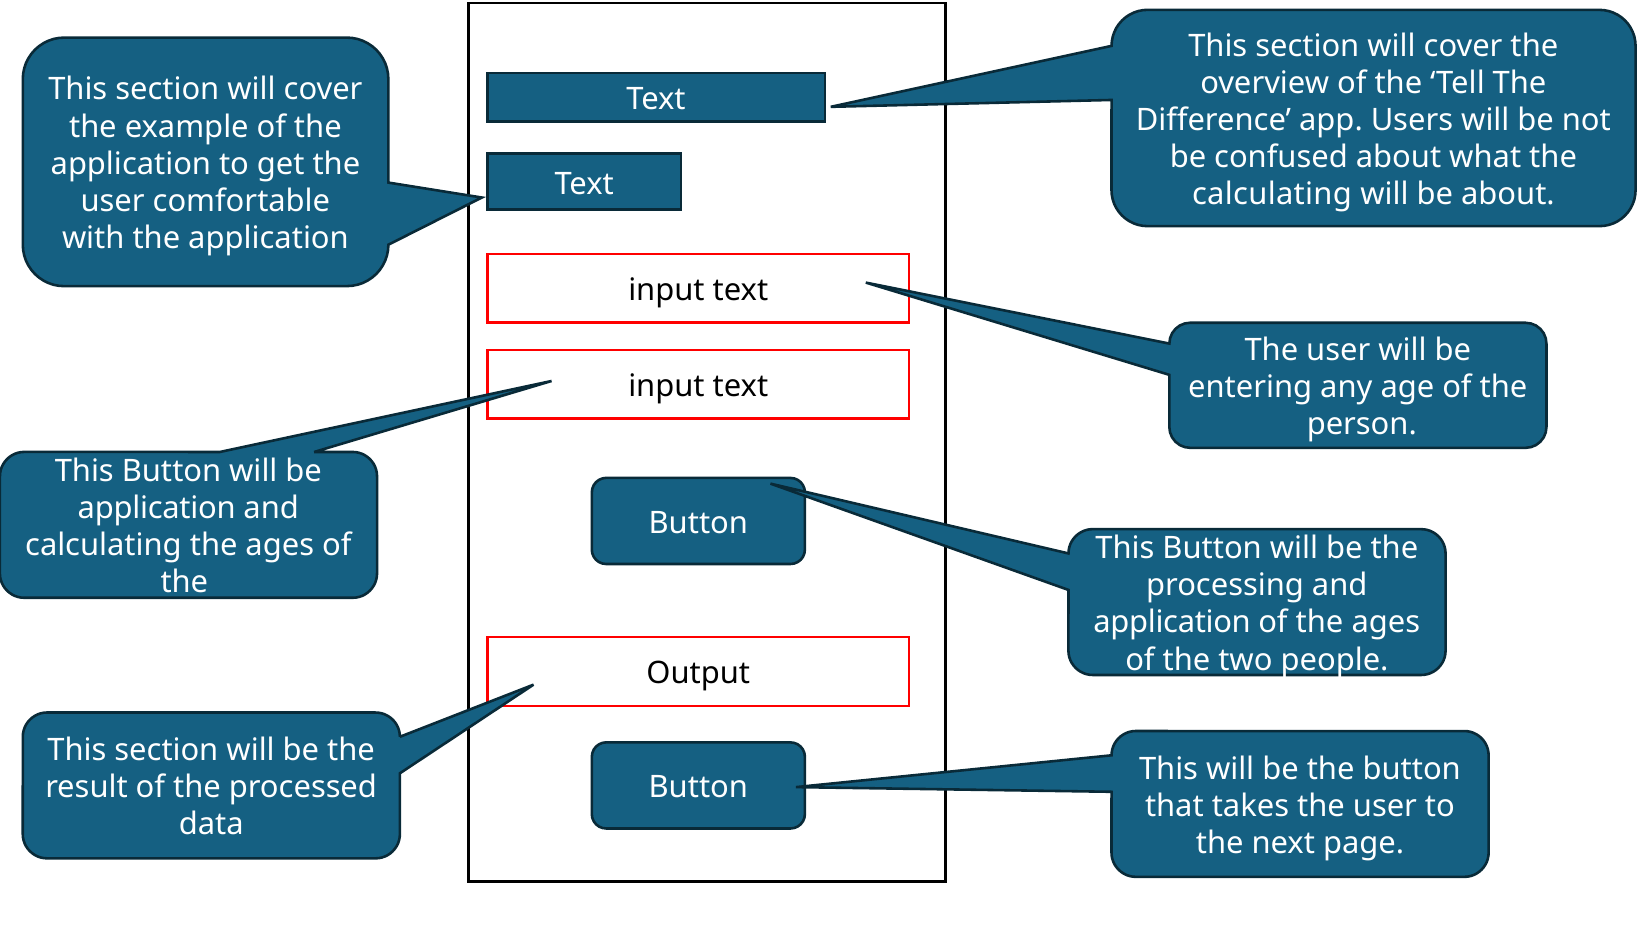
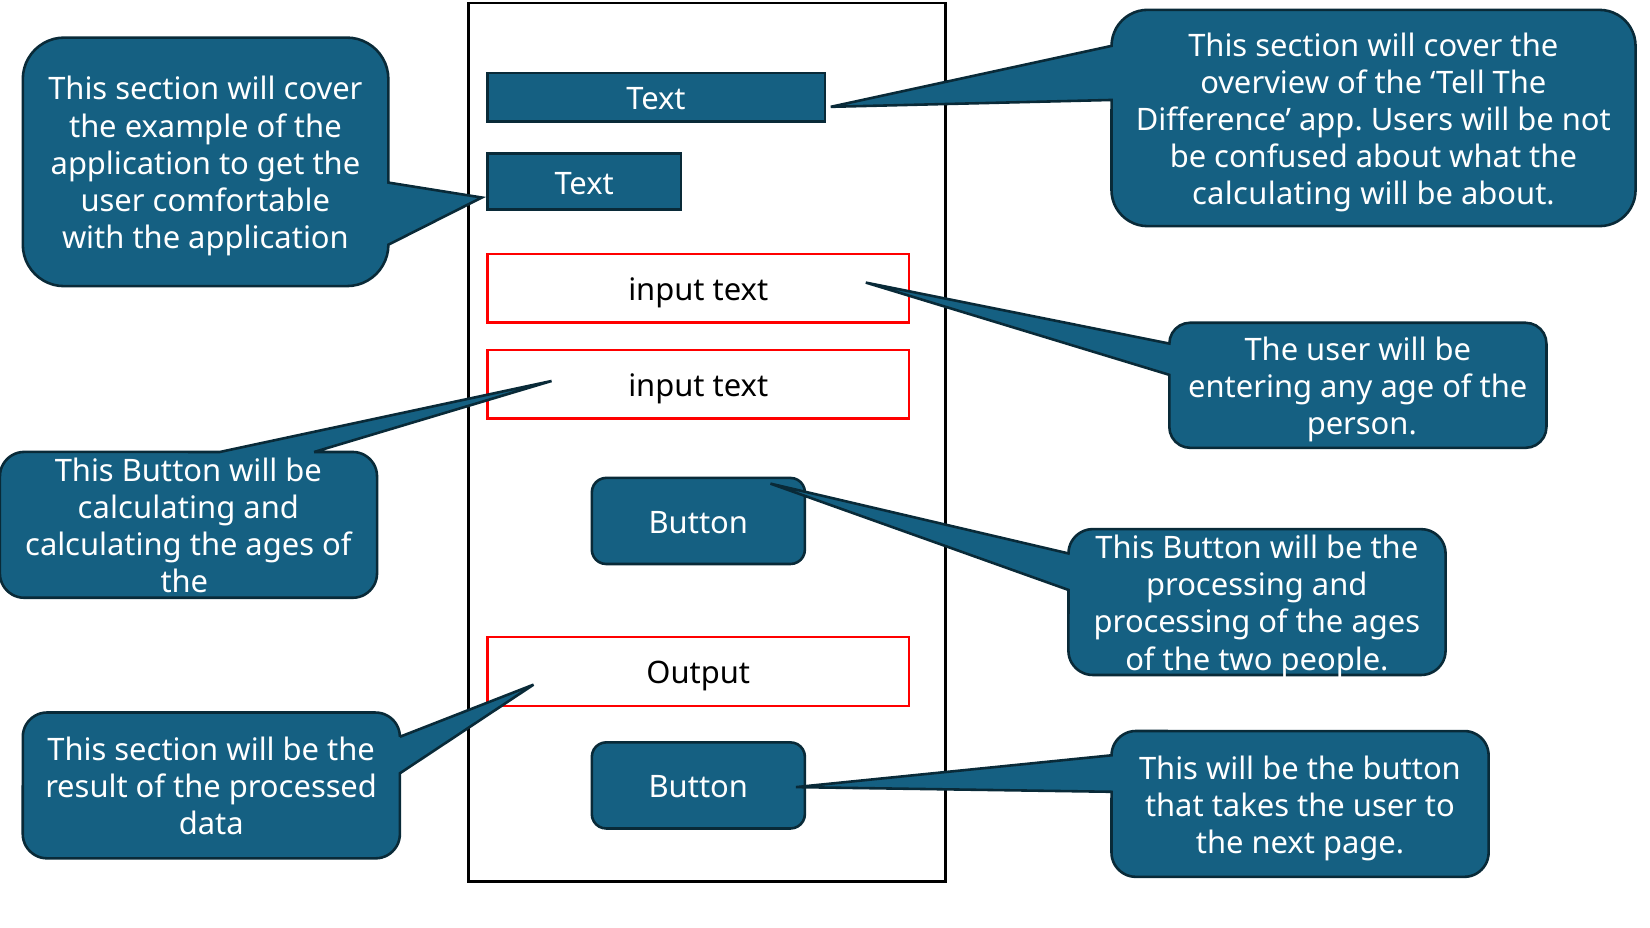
application: application -> calculating (156, 509)
application: application -> processing (1172, 623)
